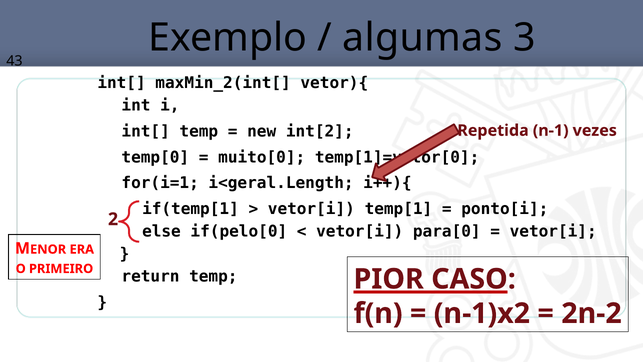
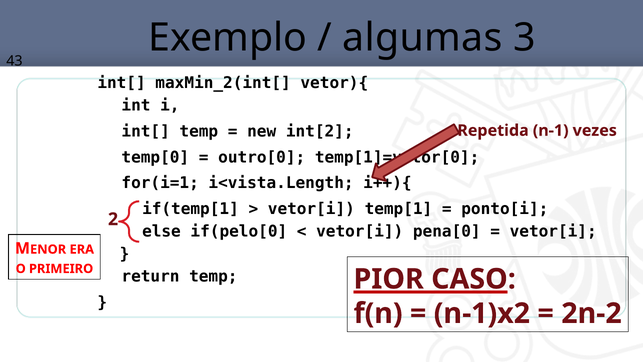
muito[0: muito[0 -> outro[0 (262, 157)
i<geral.Length: i<geral.Length -> i<vista.Length (281, 183)
para[0: para[0 -> pena[0 (447, 231)
